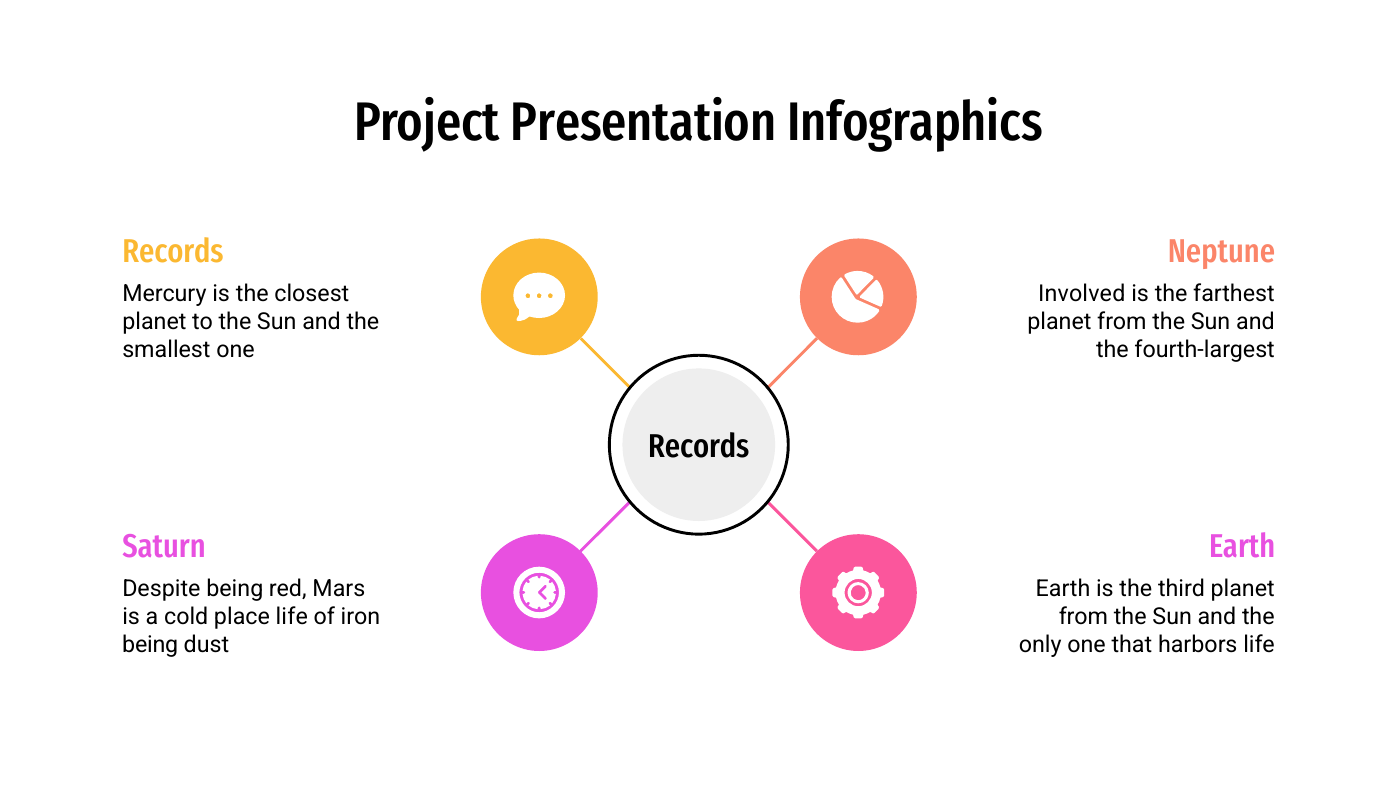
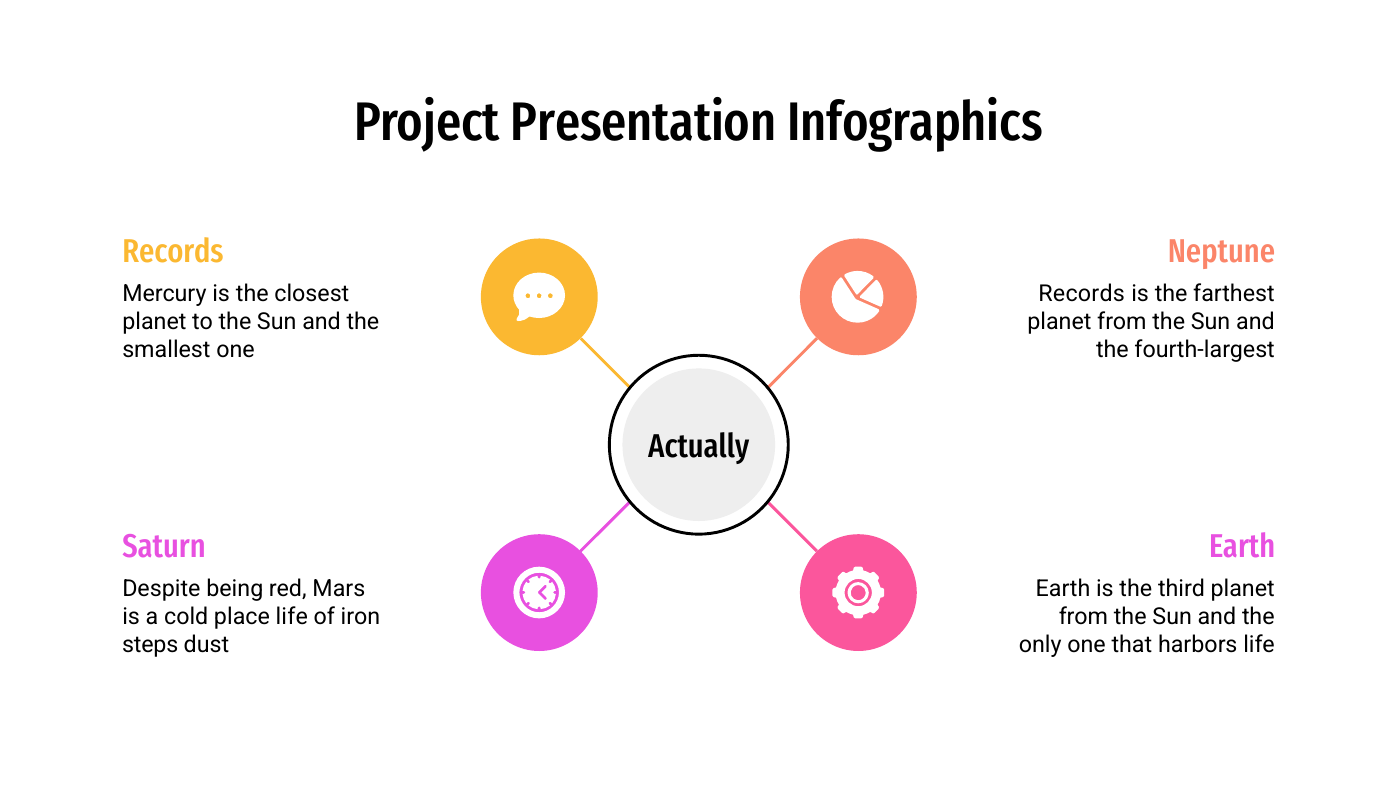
Involved: Involved -> Records (1082, 294)
Records: Records -> Actually (699, 447)
being: being -> steps (150, 645)
